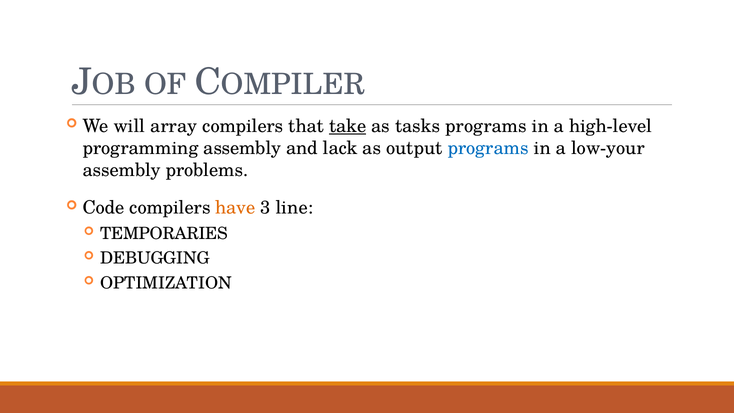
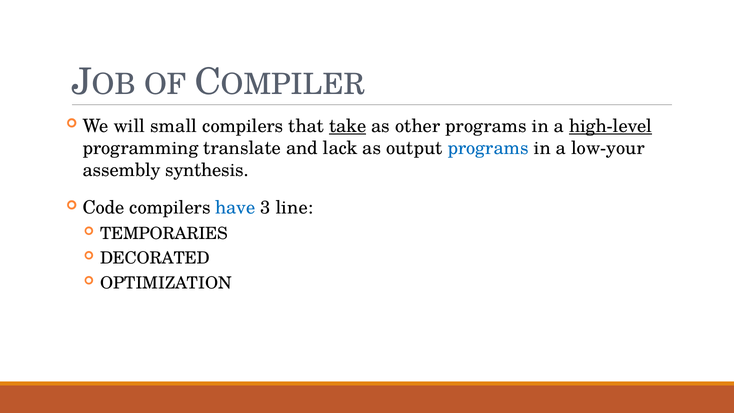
array: array -> small (174, 126)
tasks: tasks -> other (418, 126)
high-level underline: none -> present (611, 126)
programming assembly: assembly -> translate (242, 148)
problems: problems -> synthesis (207, 170)
have colour: orange -> blue (235, 208)
DEBUGGING: DEBUGGING -> DECORATED (155, 258)
